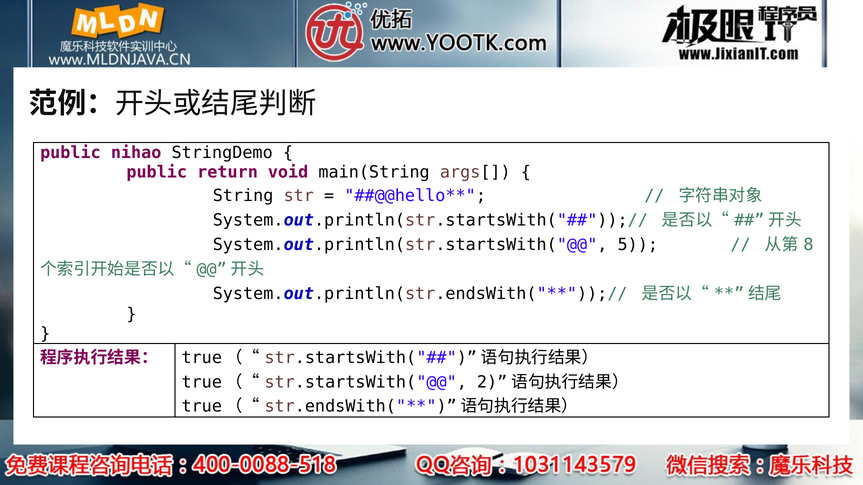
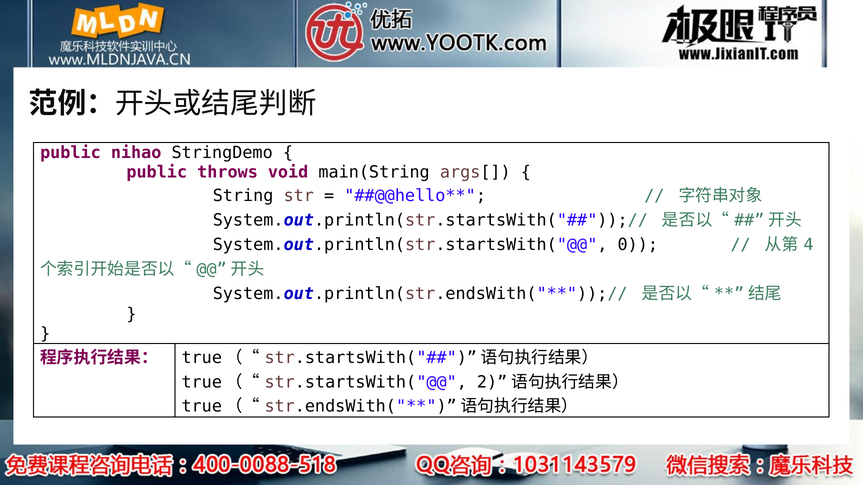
return: return -> throws (228, 172)
5: 5 -> 0 (638, 245)
8: 8 -> 4 (808, 245)
